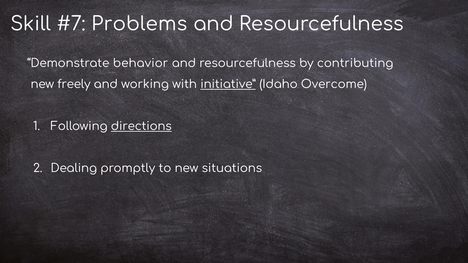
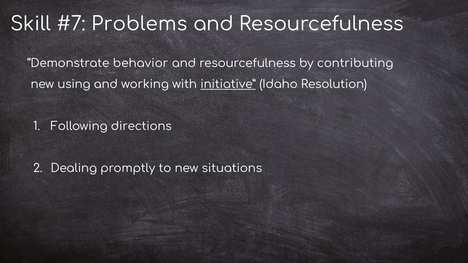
freely: freely -> using (74, 84)
Overcome: Overcome -> Resolution (334, 84)
directions underline: present -> none (141, 126)
